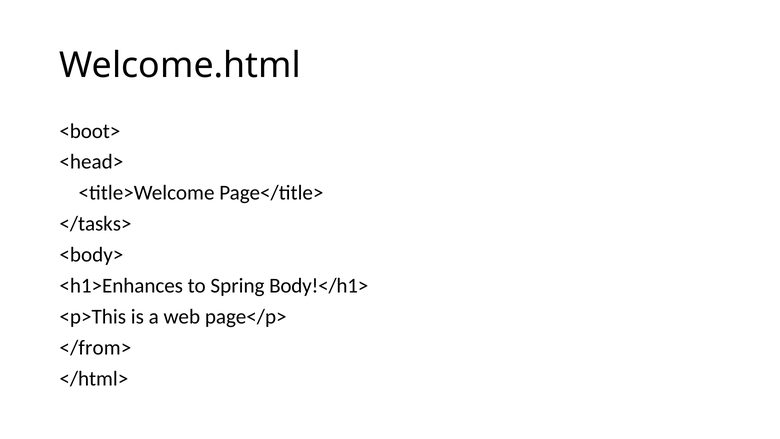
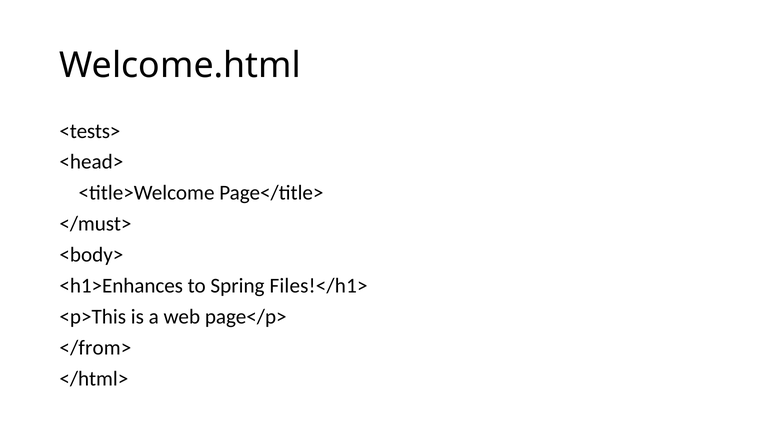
<boot>: <boot> -> <tests> (90, 131)
</tasks>: </tasks> -> </must> (95, 224)
Body!</h1>: Body!</h1> -> Files!</h1> (319, 286)
